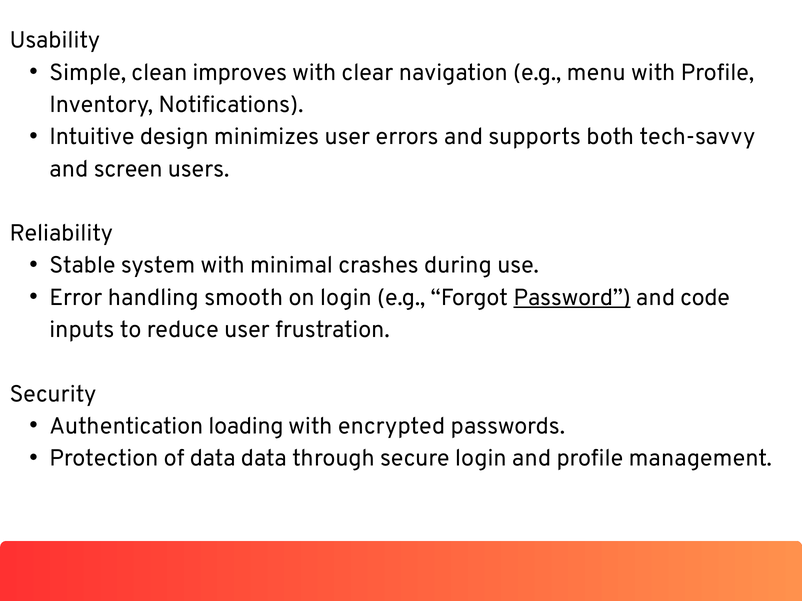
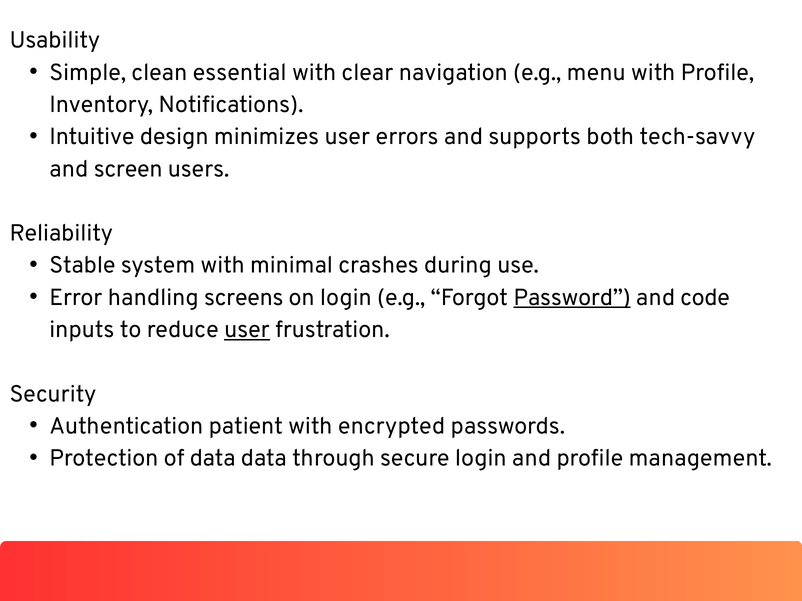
improves: improves -> essential (240, 72)
smooth: smooth -> screens (244, 298)
user underline: none -> present (247, 330)
loading: loading -> patient (246, 426)
